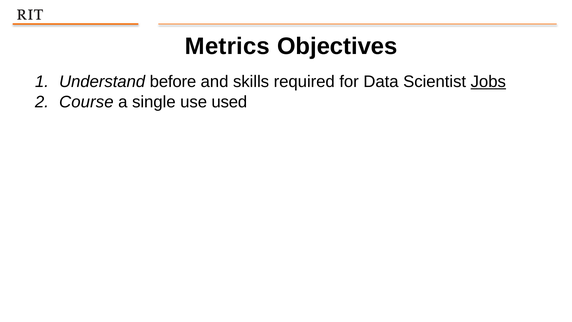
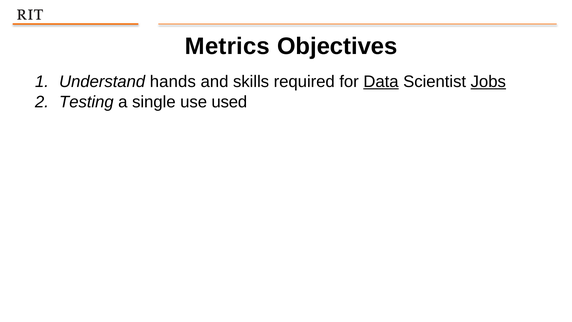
before: before -> hands (173, 82)
Data underline: none -> present (381, 82)
Course: Course -> Testing (86, 102)
